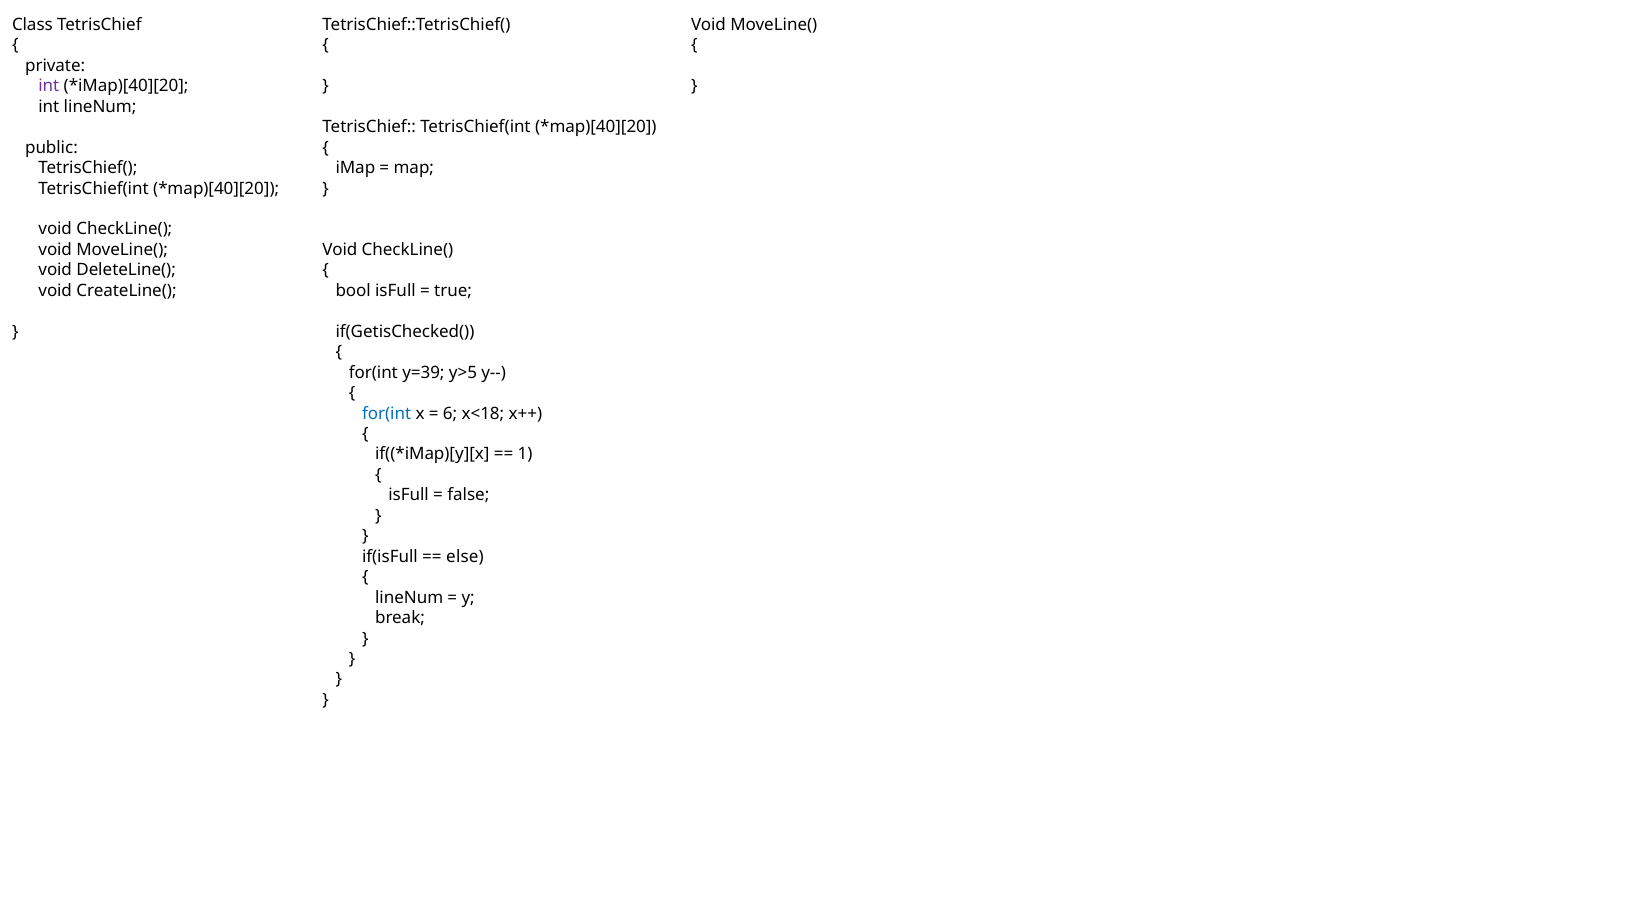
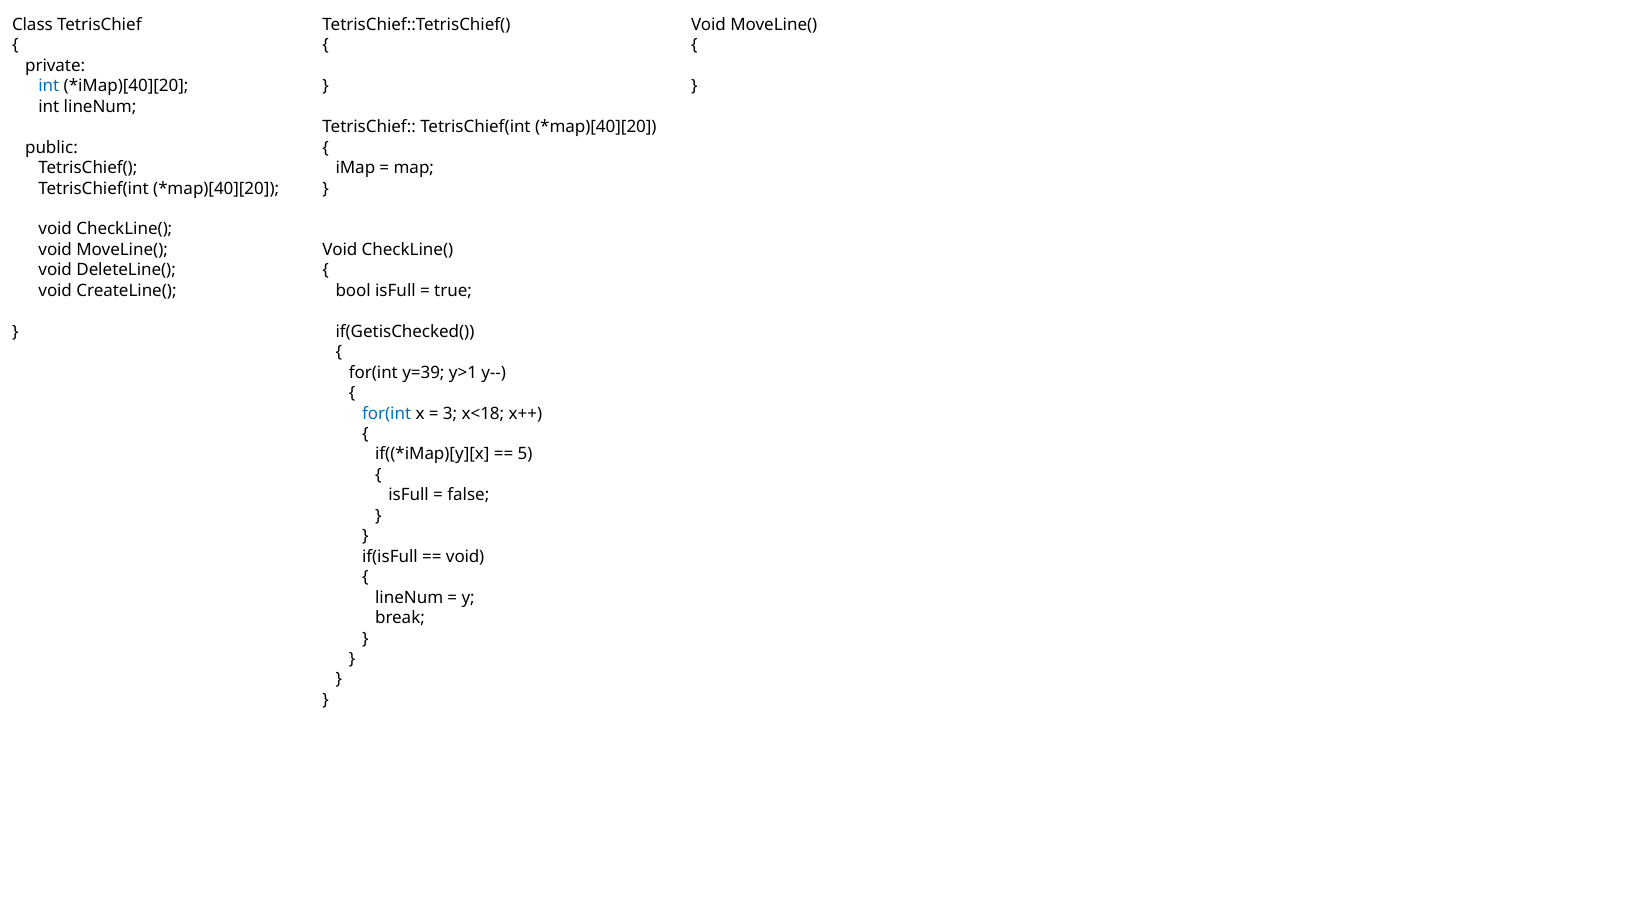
int colour: purple -> blue (49, 86)
y>5: y>5 -> y>1 (463, 373)
6: 6 -> 3 (450, 414)
1: 1 -> 5 (525, 454)
else: else -> void (465, 557)
